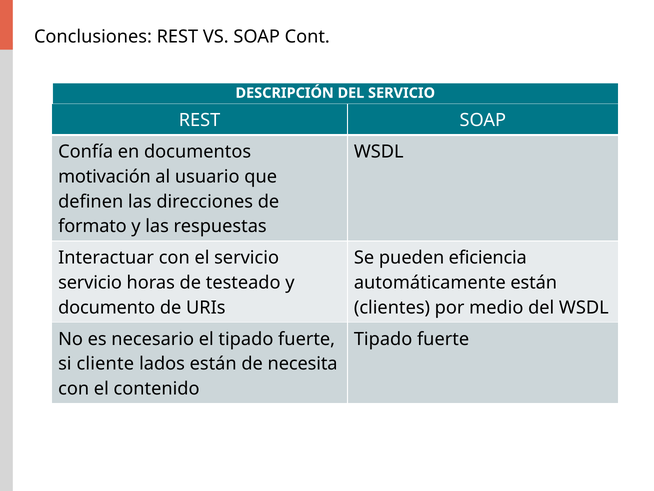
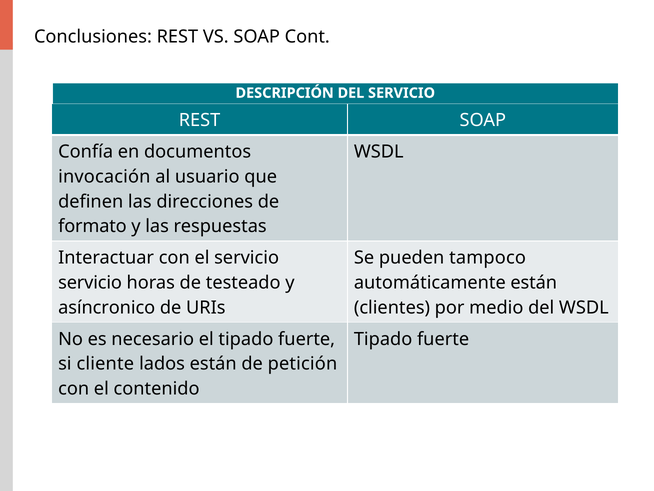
motivación: motivación -> invocación (104, 176)
eficiencia: eficiencia -> tampoco (488, 258)
documento: documento -> asíncronico (107, 307)
necesita: necesita -> petición (302, 364)
